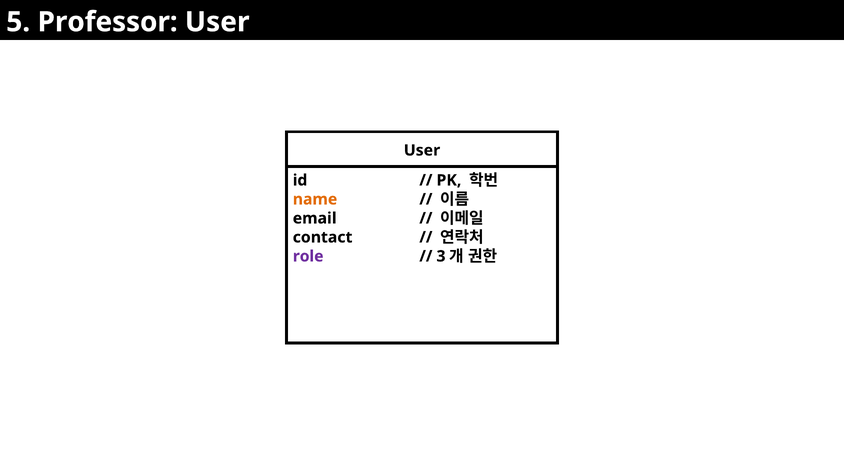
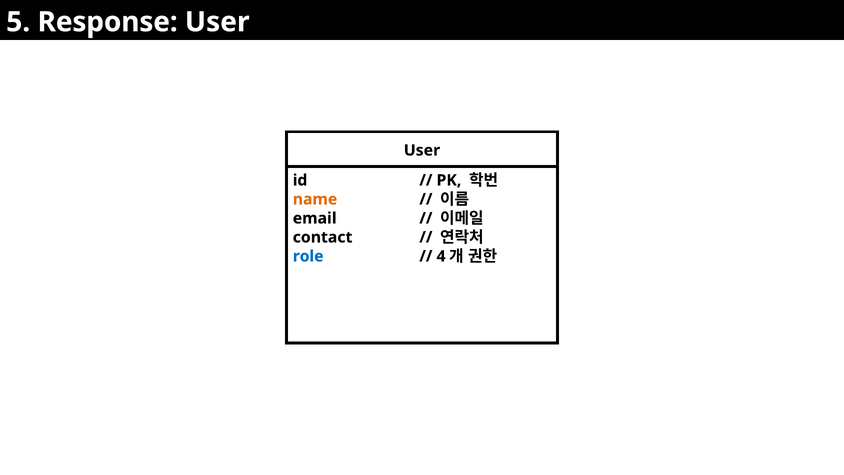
Professor: Professor -> Response (108, 22)
role colour: purple -> blue (308, 256)
3: 3 -> 4 (441, 256)
